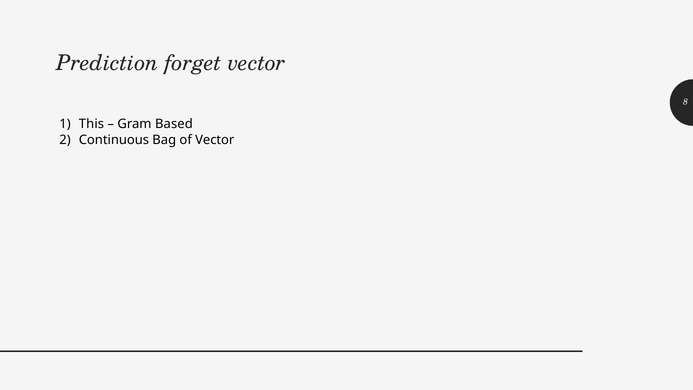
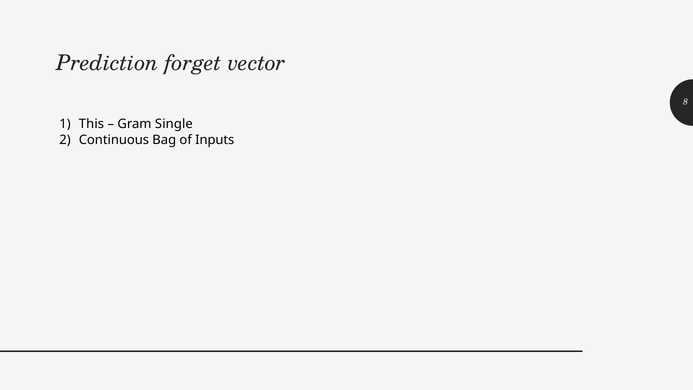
Based: Based -> Single (174, 124)
of Vector: Vector -> Inputs (215, 140)
